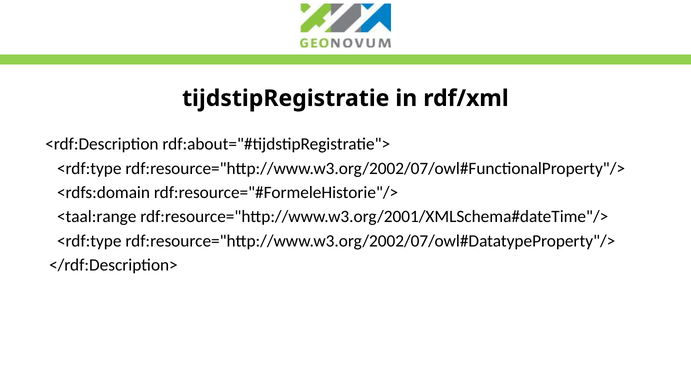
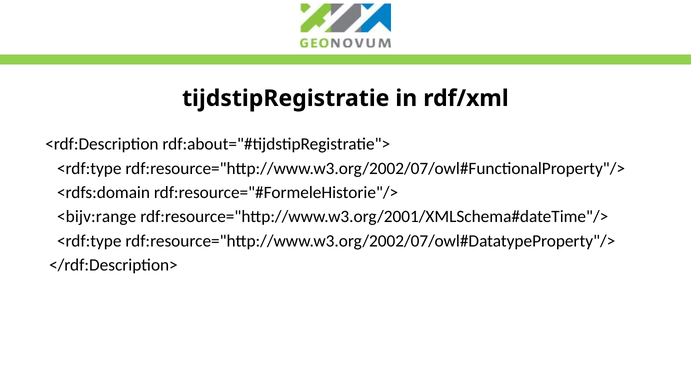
<taal:range: <taal:range -> <bijv:range (97, 217)
